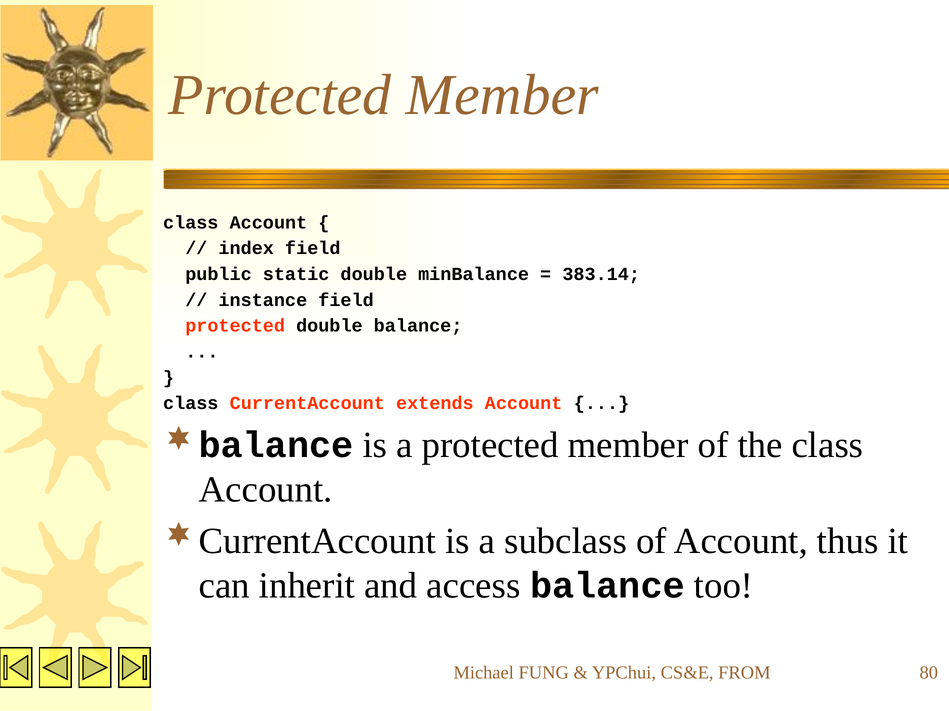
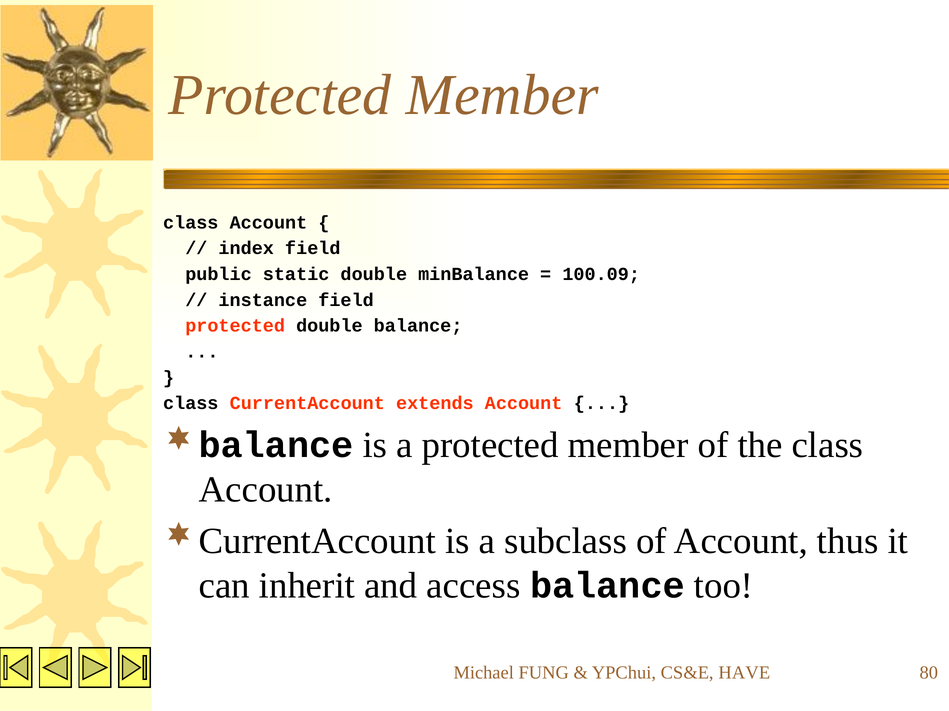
383.14: 383.14 -> 100.09 (601, 274)
FROM: FROM -> HAVE (744, 673)
